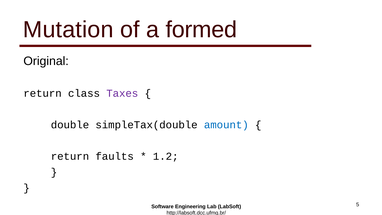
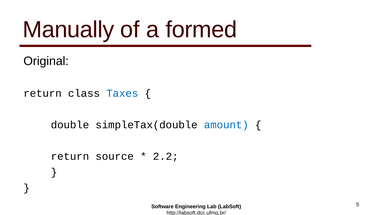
Mutation: Mutation -> Manually (68, 30)
Taxes colour: purple -> blue (122, 93)
faults: faults -> source (115, 156)
1.2: 1.2 -> 2.2 (166, 156)
